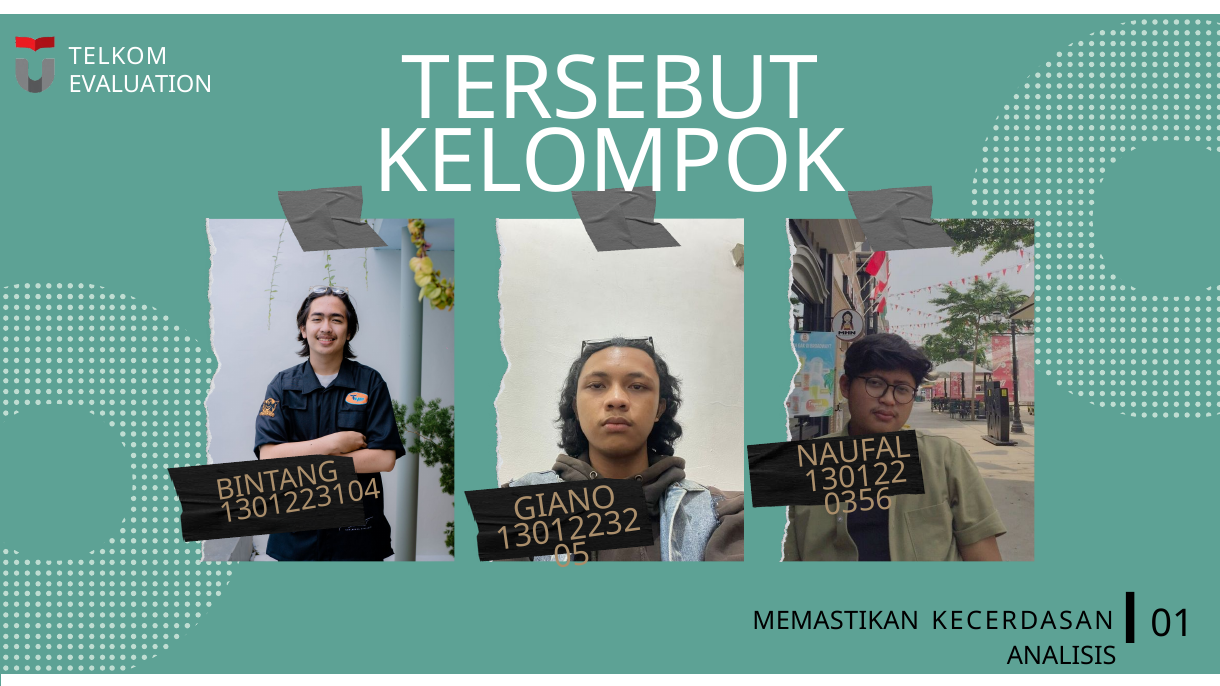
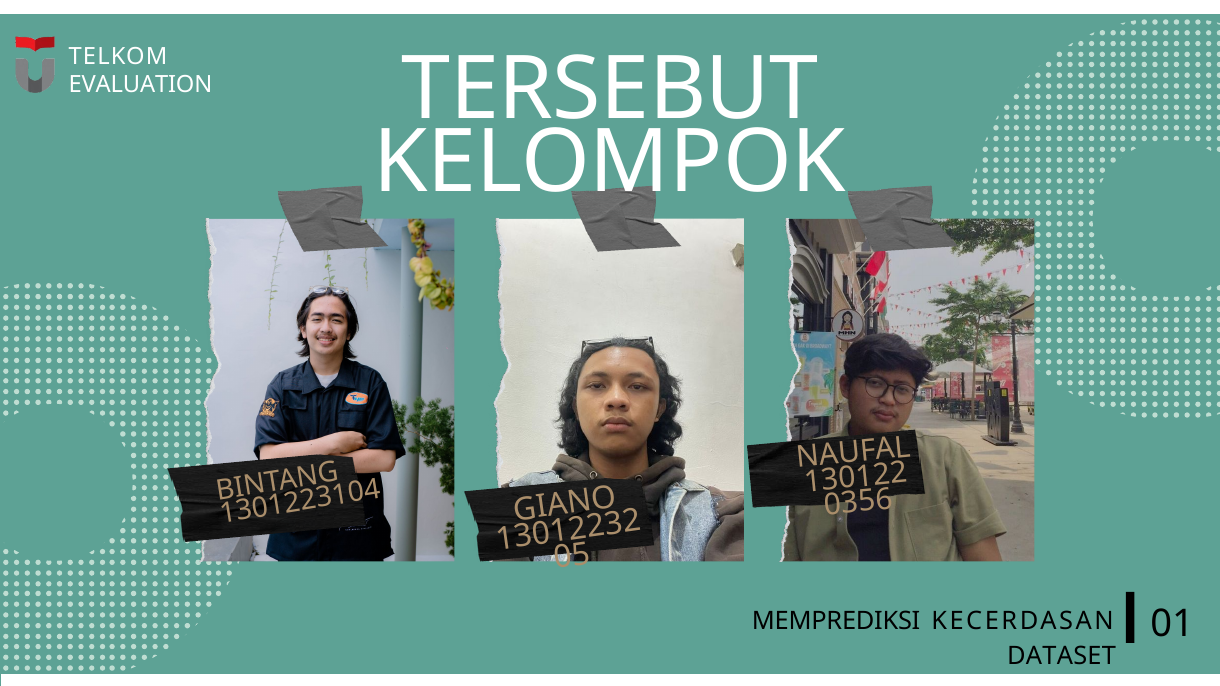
MEMASTIKAN: MEMASTIKAN -> MEMPREDIKSI (836, 621)
ANALISIS: ANALISIS -> DATASET (1062, 657)
